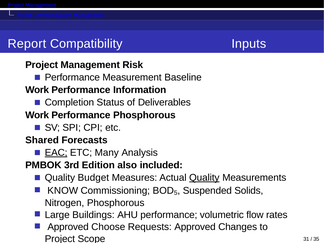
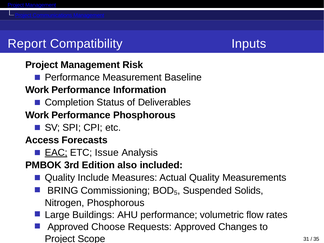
Shared: Shared -> Access (42, 140)
Many: Many -> Issue (107, 153)
Budget: Budget -> Include (93, 178)
Quality underline: present -> none (204, 178)
KNOW: KNOW -> BRING (63, 191)
